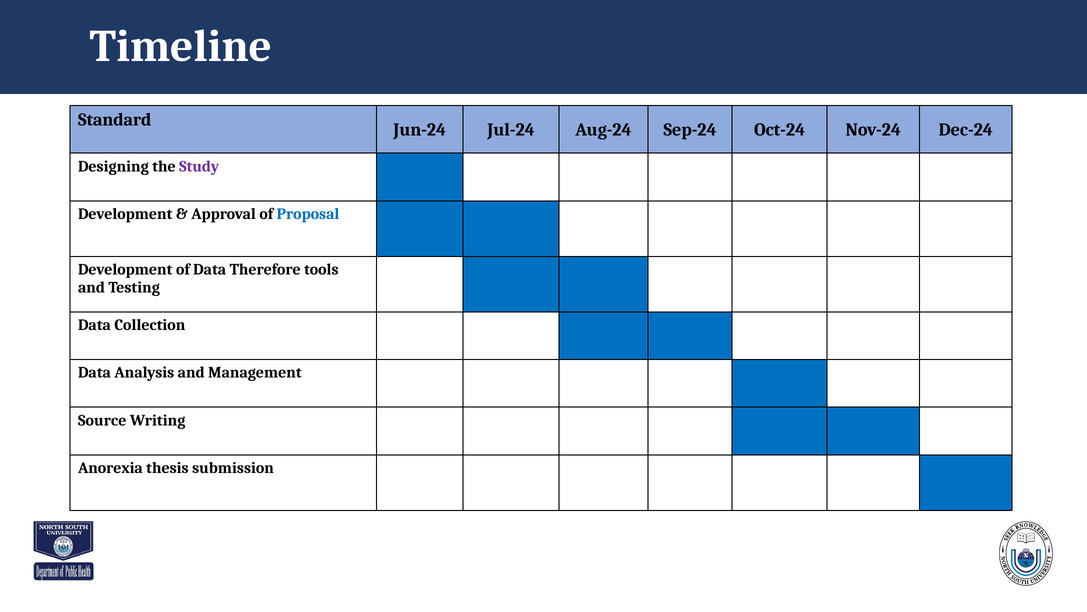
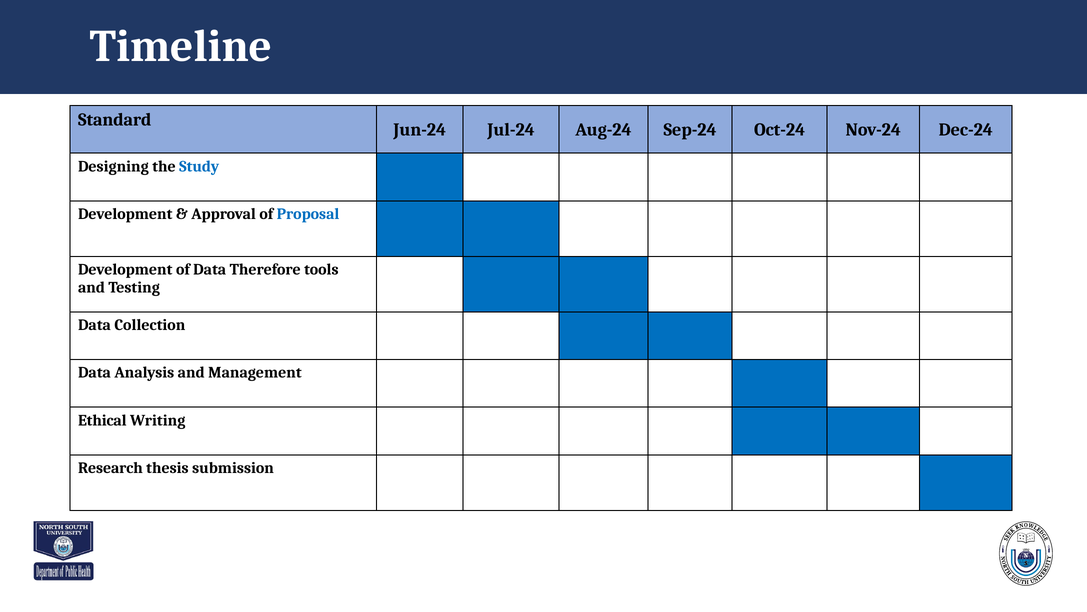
Study colour: purple -> blue (199, 166)
Source: Source -> Ethical (102, 420)
Anorexia: Anorexia -> Research (110, 468)
